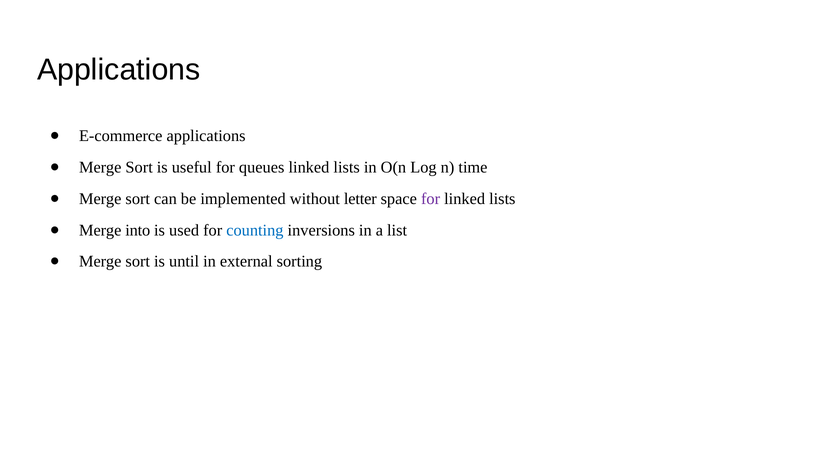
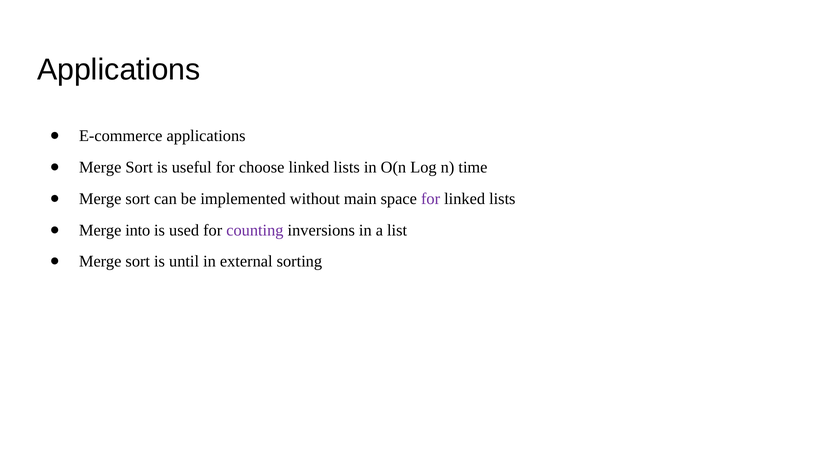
queues: queues -> choose (262, 168)
letter: letter -> main (360, 199)
counting colour: blue -> purple (255, 230)
